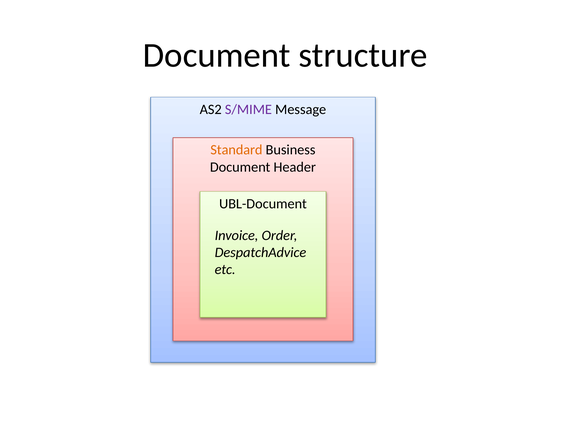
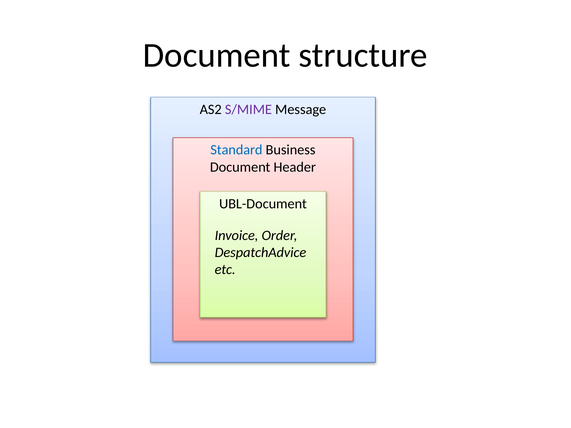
Standard colour: orange -> blue (236, 150)
